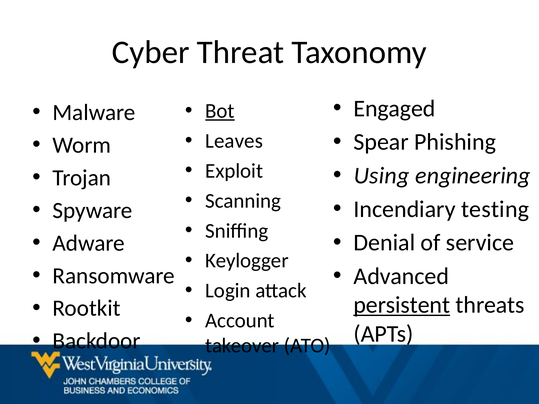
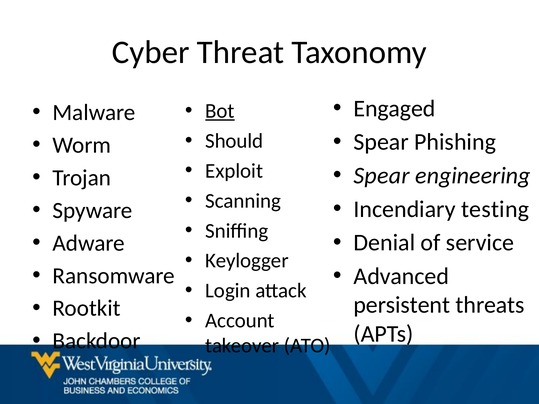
Leaves: Leaves -> Should (234, 141)
Using: Using -> Spear (382, 176)
persistent underline: present -> none (402, 305)
